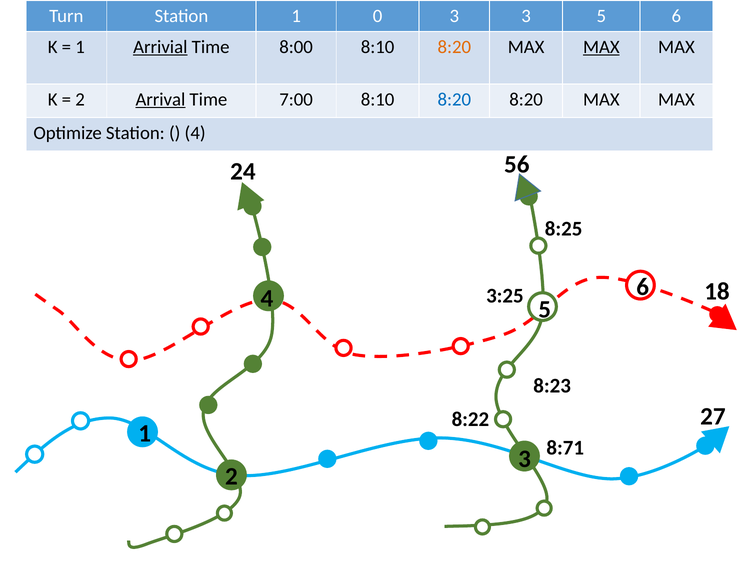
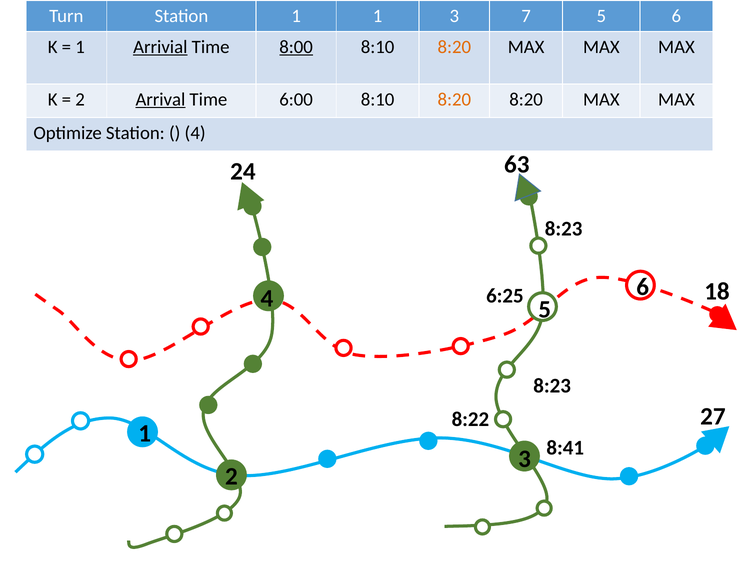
1 0: 0 -> 1 (378, 16)
3 3: 3 -> 7 (526, 16)
8:00 underline: none -> present (296, 47)
MAX underline: present -> none (601, 47)
7:00: 7:00 -> 6:00 (296, 100)
8:20 colour: blue -> orange (454, 100)
56: 56 -> 63 (517, 165)
8:25: 8:25 -> 8:23 (564, 229)
3:25: 3:25 -> 6:25 (505, 296)
8:71: 8:71 -> 8:41 (565, 448)
